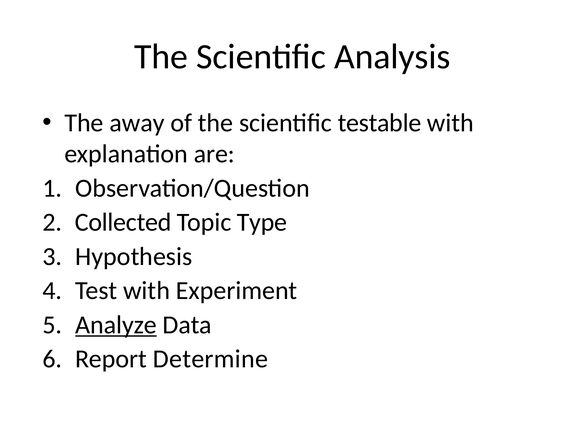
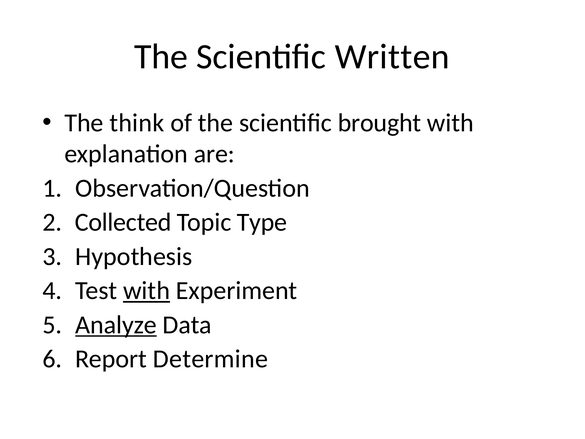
Analysis: Analysis -> Written (392, 57)
away: away -> think (137, 123)
testable: testable -> brought (379, 123)
with underline: none -> present (147, 290)
